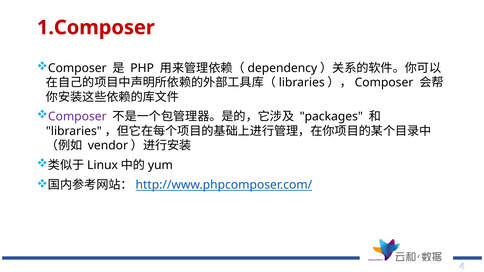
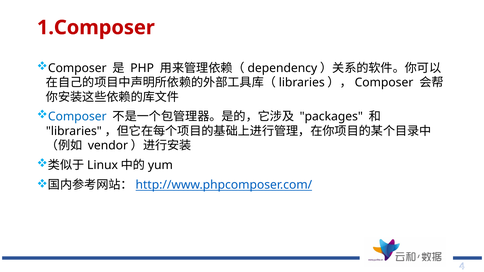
Composer colour: purple -> blue (77, 117)
